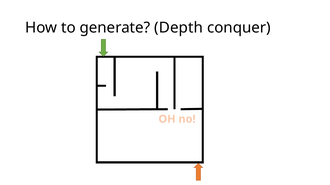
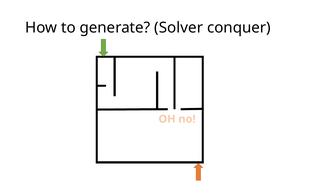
Depth: Depth -> Solver (179, 28)
